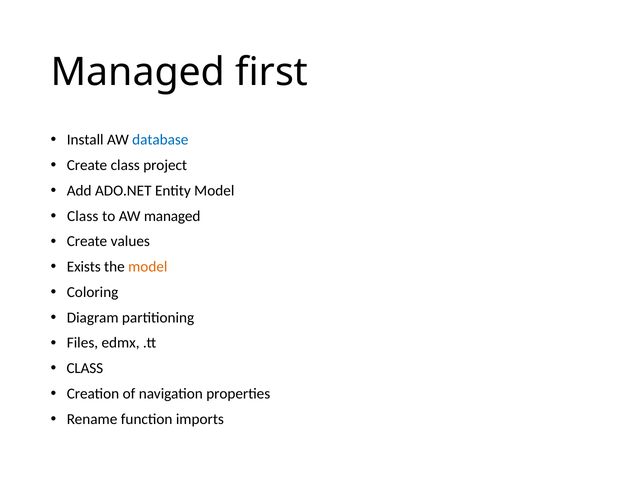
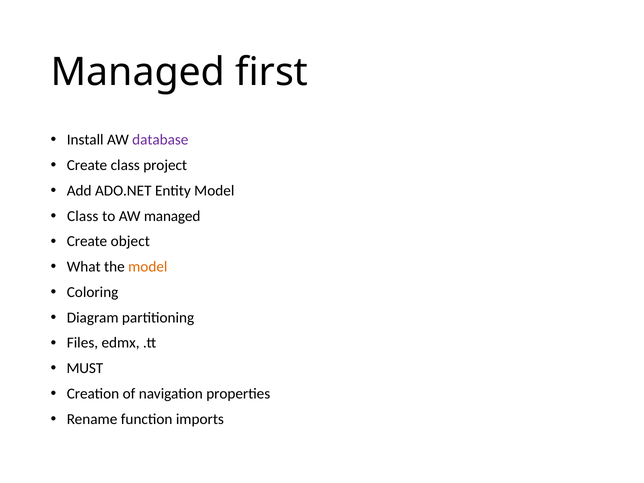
database colour: blue -> purple (160, 140)
values: values -> object (130, 241)
Exists: Exists -> What (84, 267)
CLASS: CLASS -> MUST (85, 368)
